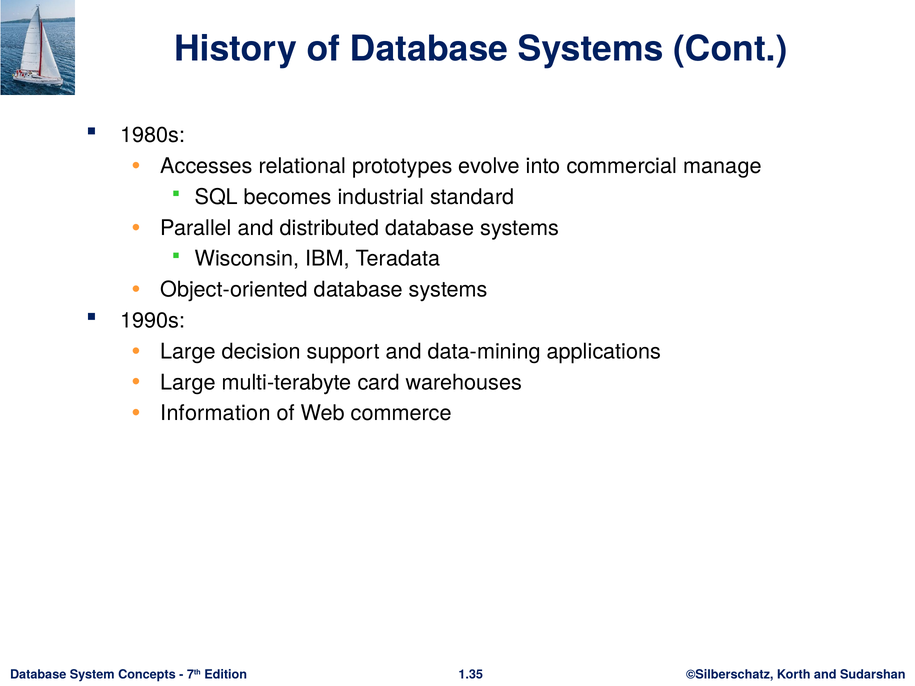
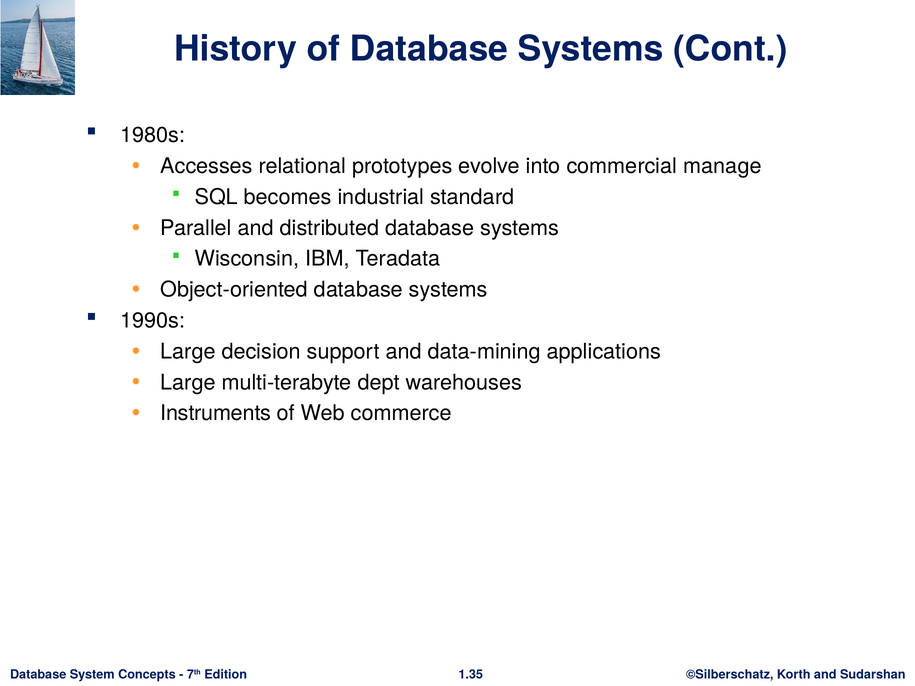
card: card -> dept (379, 383)
Information: Information -> Instruments (216, 413)
